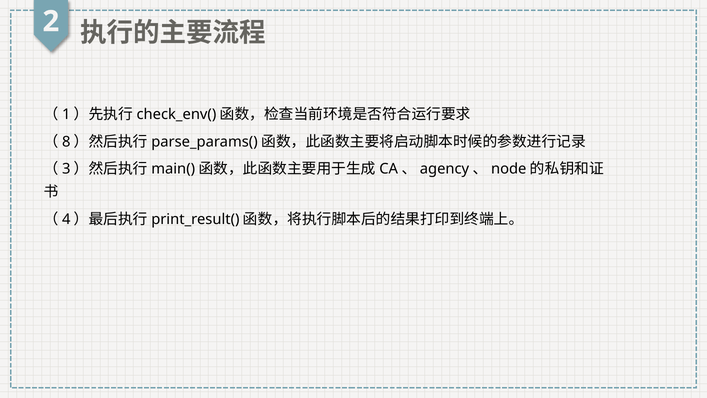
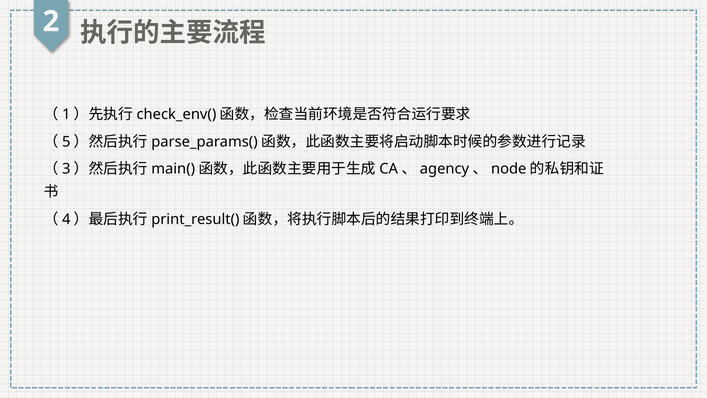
8: 8 -> 5 (66, 142)
